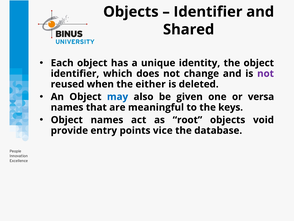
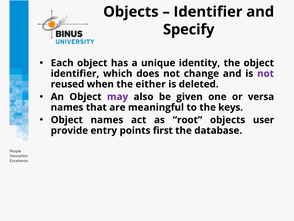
Shared: Shared -> Specify (189, 29)
may colour: blue -> purple (118, 97)
void: void -> user (264, 120)
vice: vice -> first (163, 130)
